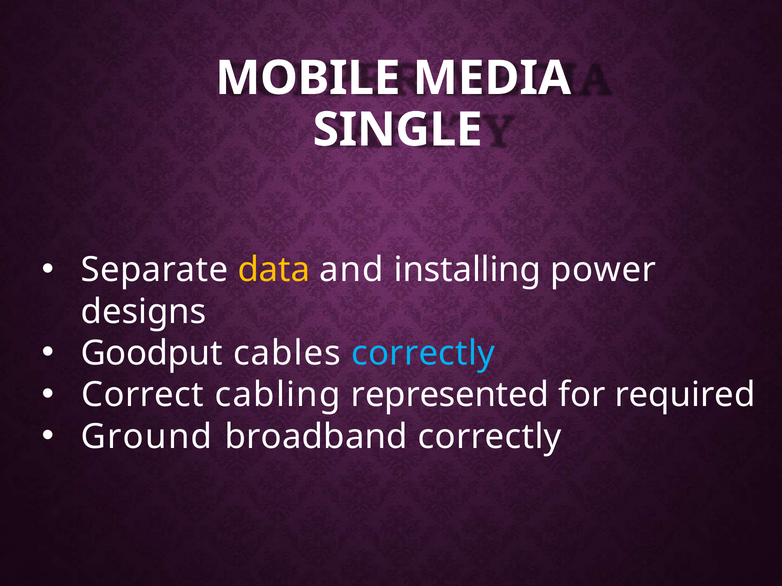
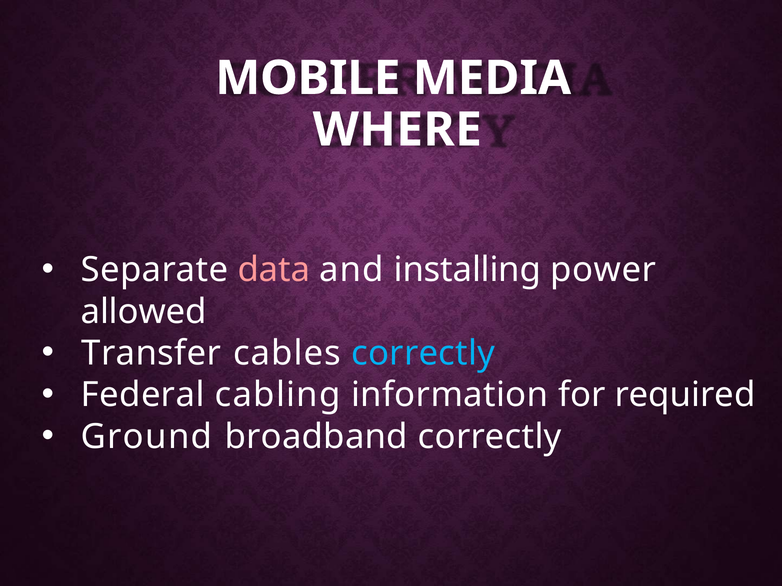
SINGLE: SINGLE -> WHERE (397, 130)
data colour: yellow -> pink (274, 270)
designs: designs -> allowed (144, 312)
Goodput: Goodput -> Transfer (151, 354)
Correct: Correct -> Federal (143, 395)
represented: represented -> information (450, 395)
